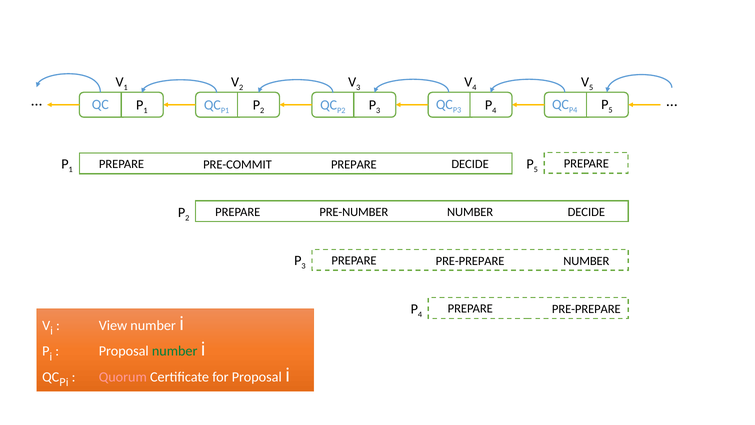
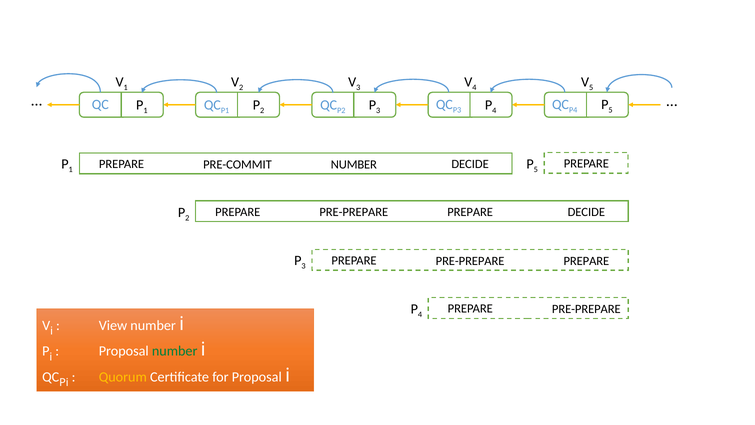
PREPARE: PREPARE -> NUMBER (354, 164)
PRE-NUMBER: PRE-NUMBER -> PRE-PREPARE (354, 212)
NUMBER: NUMBER -> PREPARE (470, 212)
NUMBER: NUMBER -> PREPARE (586, 261)
Quorum colour: pink -> yellow (123, 377)
